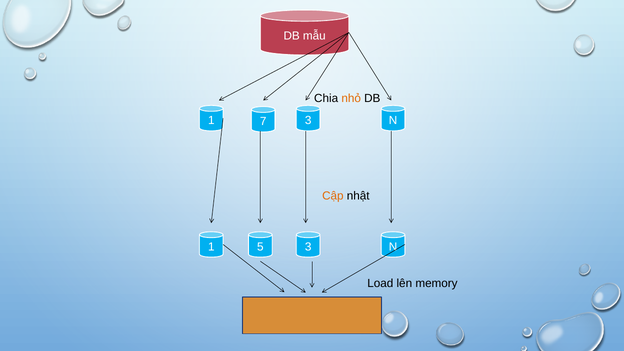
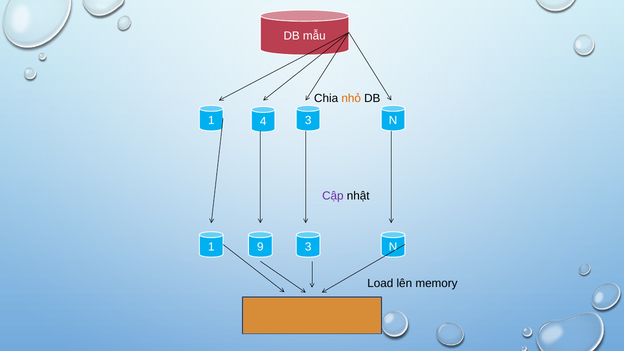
7: 7 -> 4 (263, 122)
Cập colour: orange -> purple (333, 196)
5: 5 -> 9 (260, 247)
